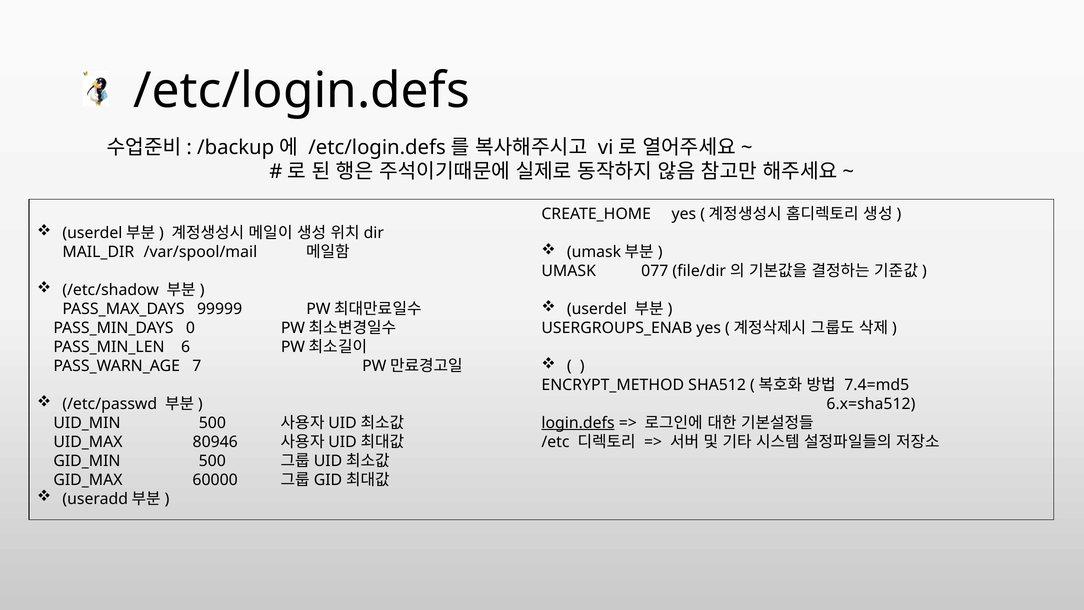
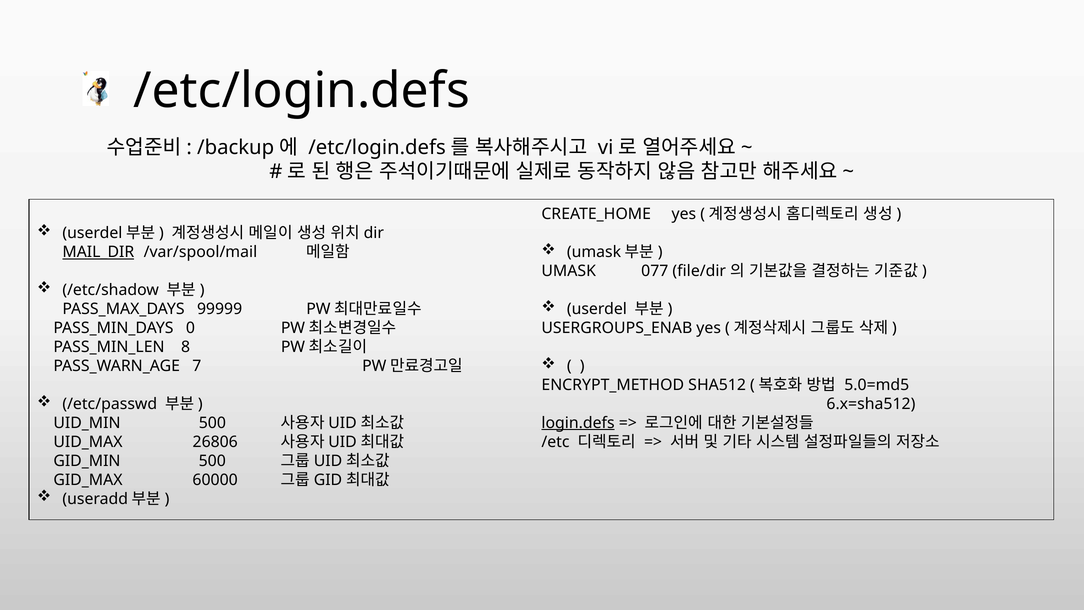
MAIL_DIR underline: none -> present (98, 252)
6: 6 -> 8 (186, 347)
7.4=md5: 7.4=md5 -> 5.0=md5 (877, 385)
80946: 80946 -> 26806 (215, 442)
